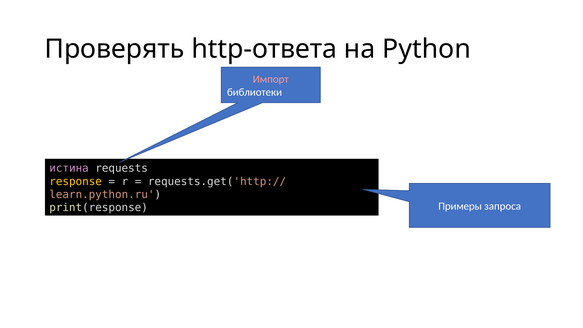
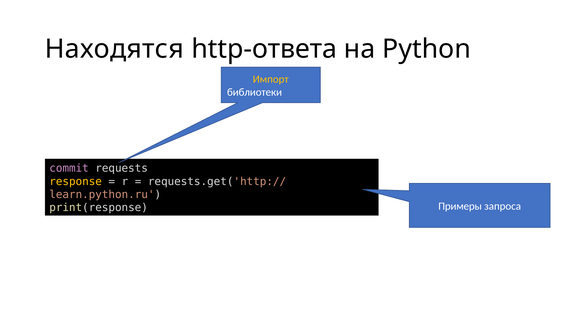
Проверять: Проверять -> Находятся (114, 49)
Импорт colour: pink -> yellow (271, 79)
истина: истина -> commit (69, 168)
